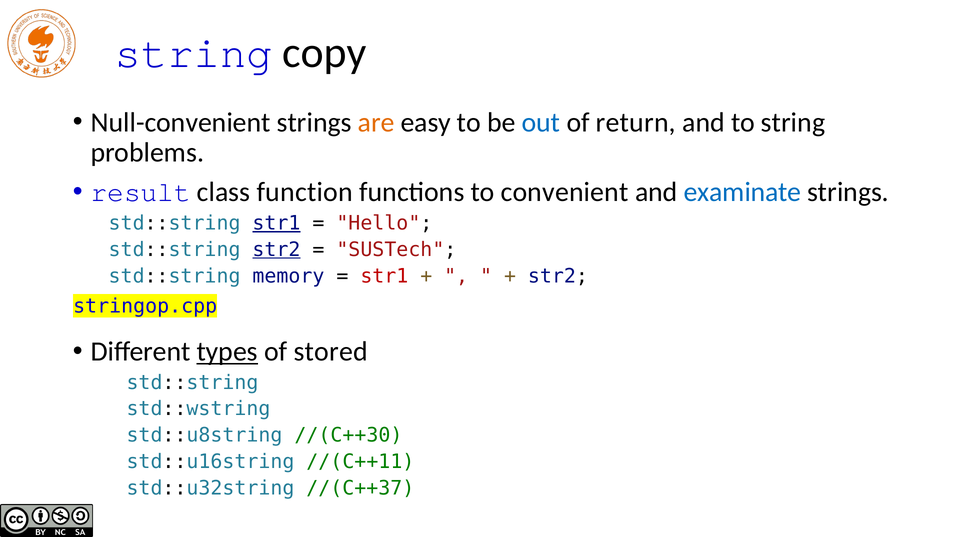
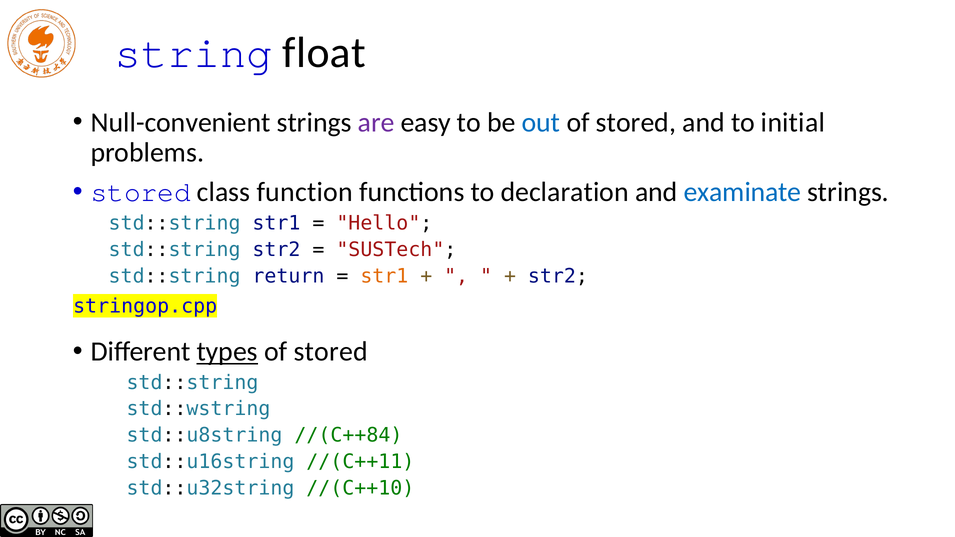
copy: copy -> float (324, 53)
are colour: orange -> purple (376, 122)
return: return -> stored (636, 122)
to string: string -> initial (793, 122)
result: result -> stored (141, 192)
convenient: convenient -> declaration (565, 192)
str1 underline: present -> none (276, 223)
str2 underline: present -> none (276, 250)
memory: memory -> return (288, 276)
str1 colour: red -> orange (384, 276)
//(C++30: //(C++30 -> //(C++84 (348, 436)
//(C++37: //(C++37 -> //(C++10 (360, 488)
